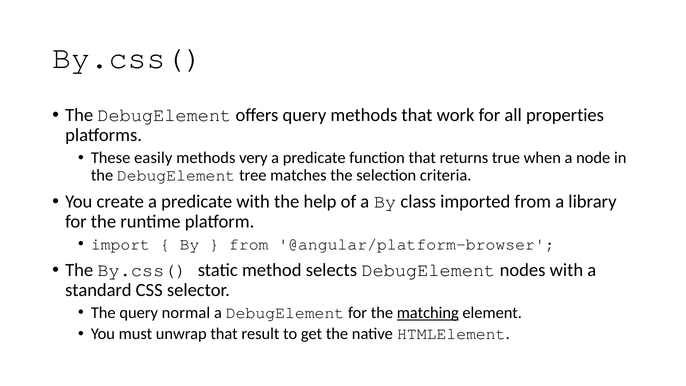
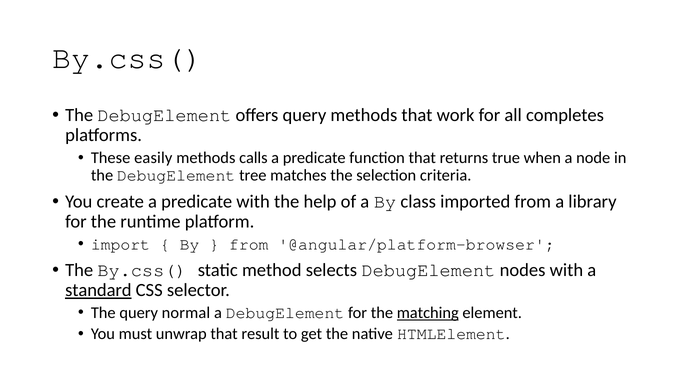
properties: properties -> completes (565, 115)
very: very -> calls (253, 158)
standard underline: none -> present (98, 290)
